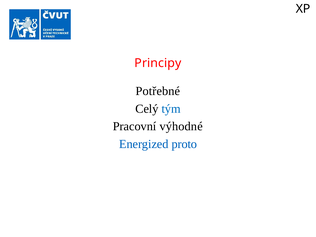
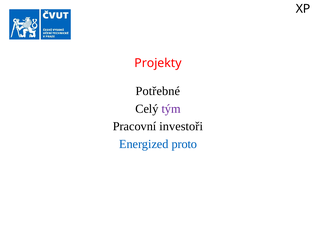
Principy: Principy -> Projekty (158, 63)
tým colour: blue -> purple (171, 109)
výhodné: výhodné -> investoři (181, 126)
